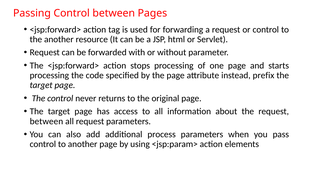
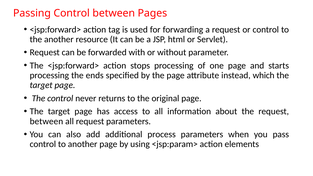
code: code -> ends (95, 75)
prefix: prefix -> which (264, 75)
